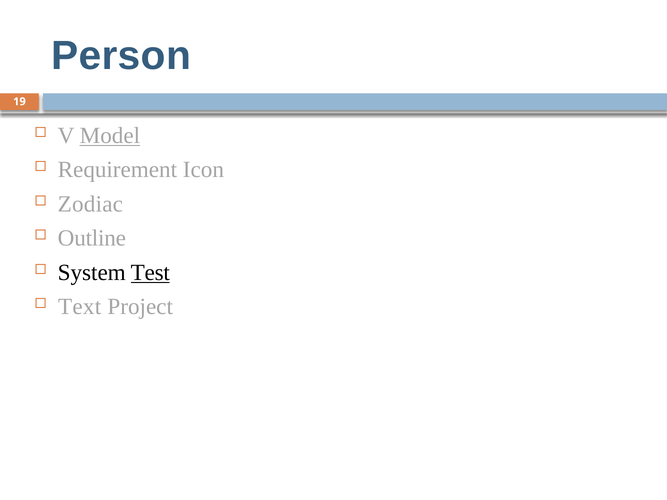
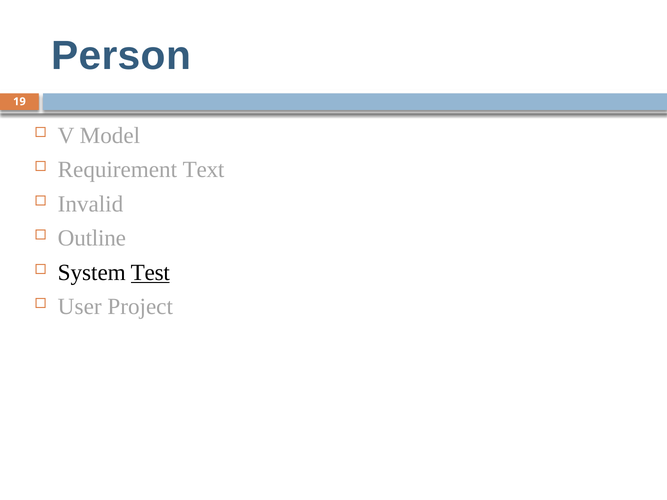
Model underline: present -> none (110, 136)
Icon: Icon -> Text (204, 170)
Zodiac: Zodiac -> Invalid (90, 204)
Text: Text -> User (80, 307)
